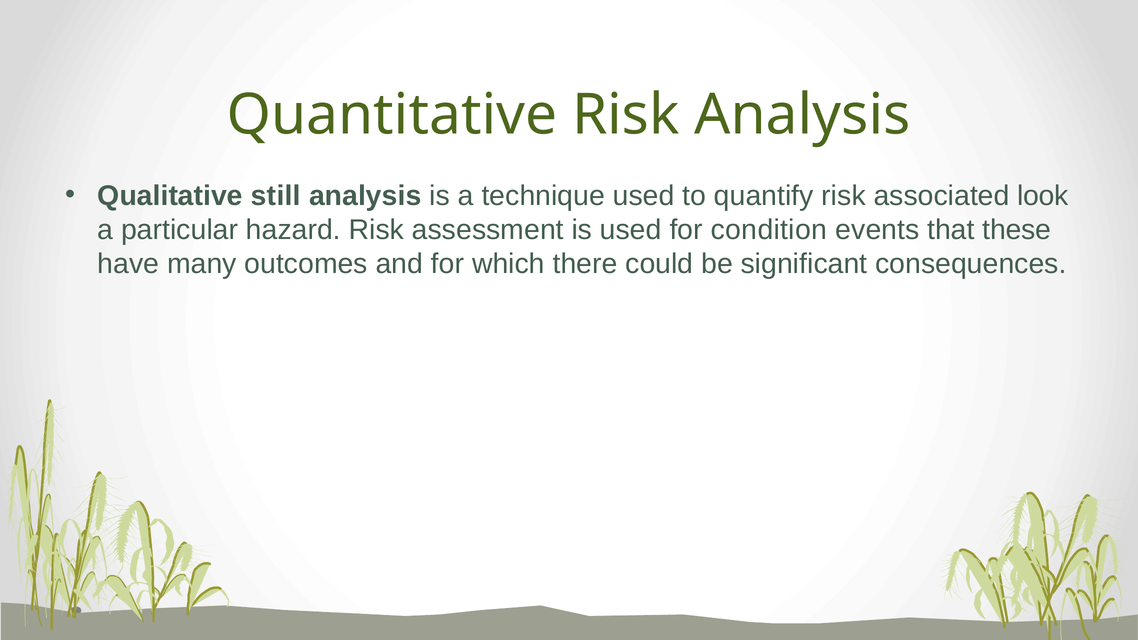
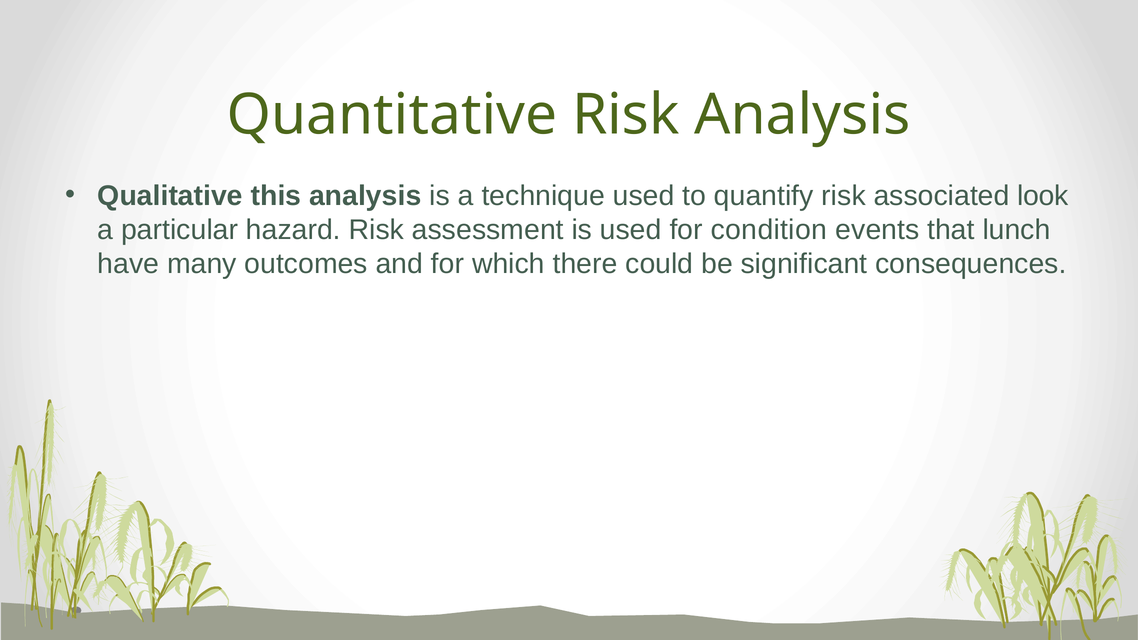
still: still -> this (276, 196)
these: these -> lunch (1017, 230)
